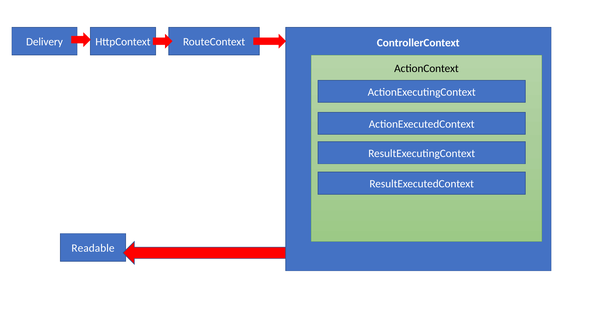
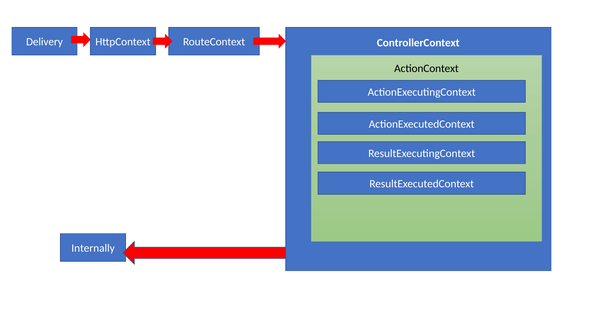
Readable: Readable -> Internally (93, 248)
